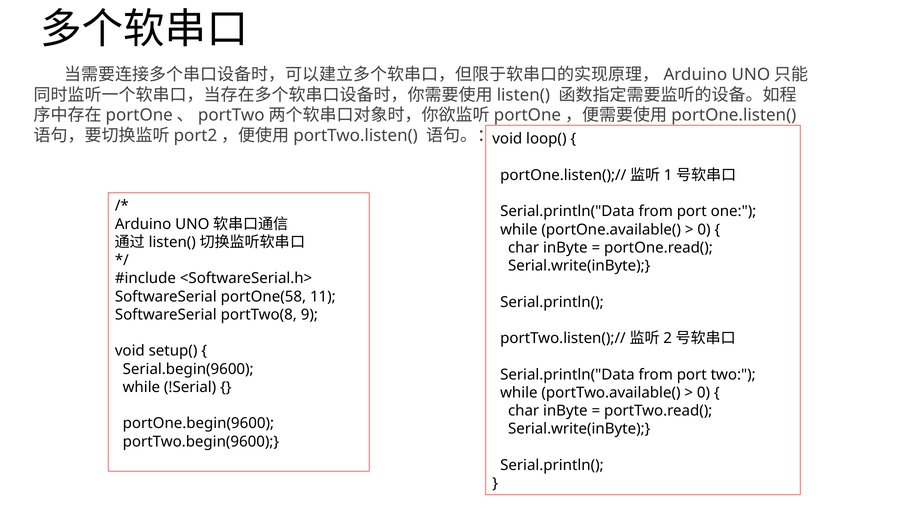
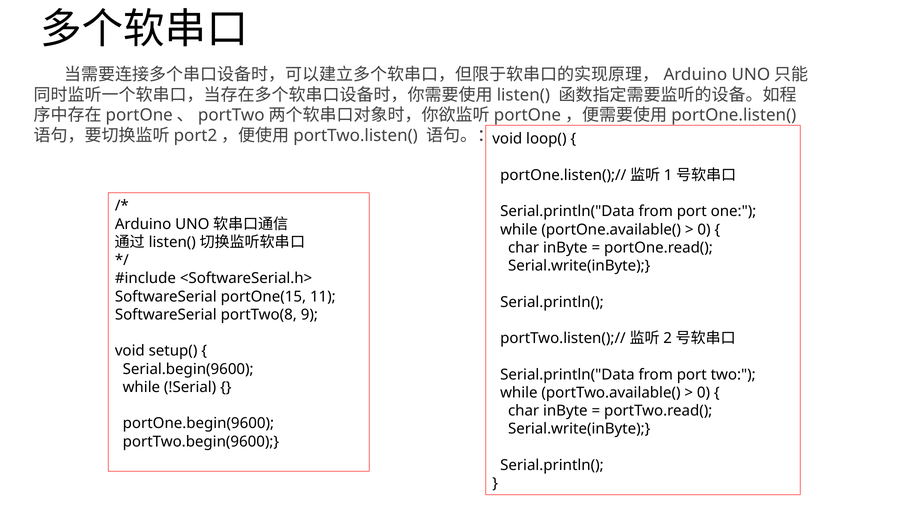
portOne(58: portOne(58 -> portOne(15 (263, 297)
